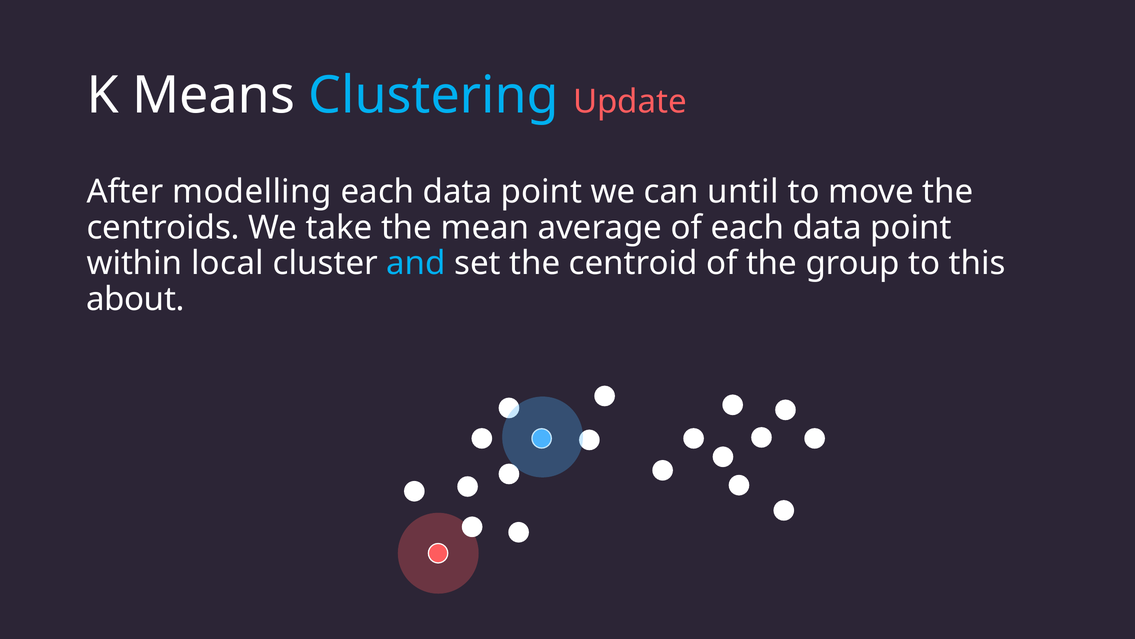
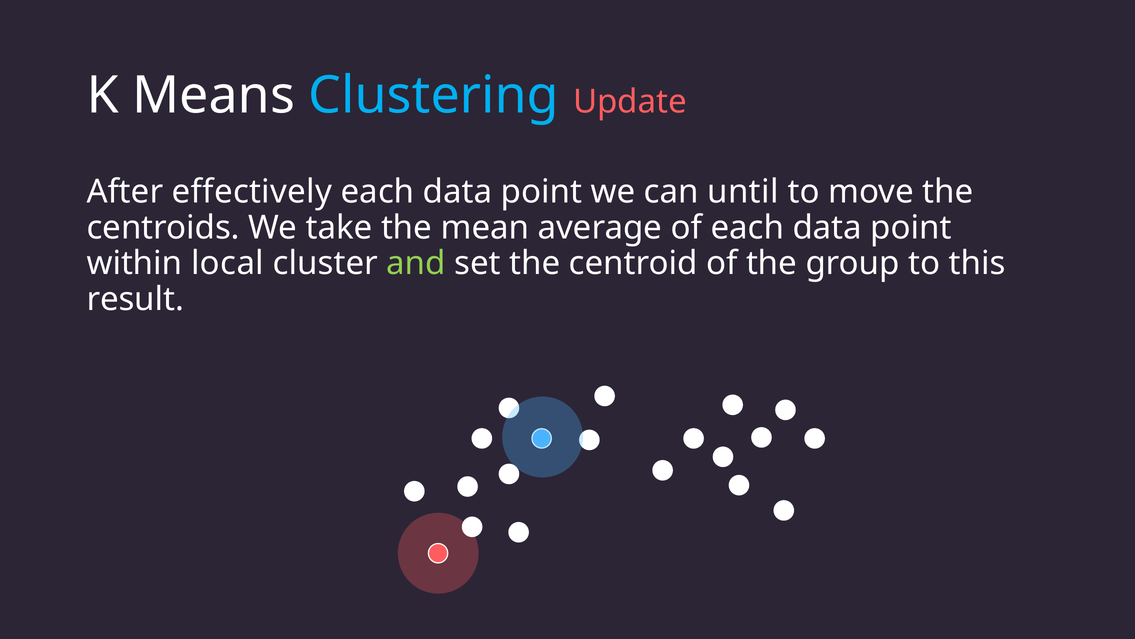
modelling: modelling -> effectively (252, 192)
and colour: light blue -> light green (416, 263)
about: about -> result (135, 299)
